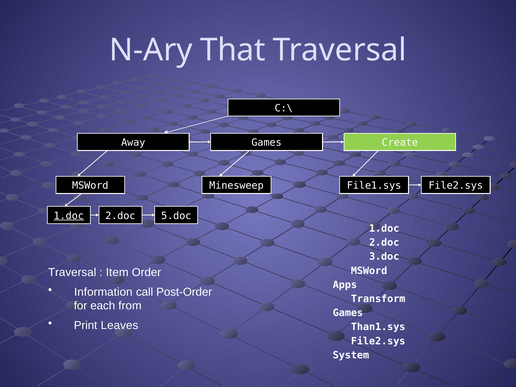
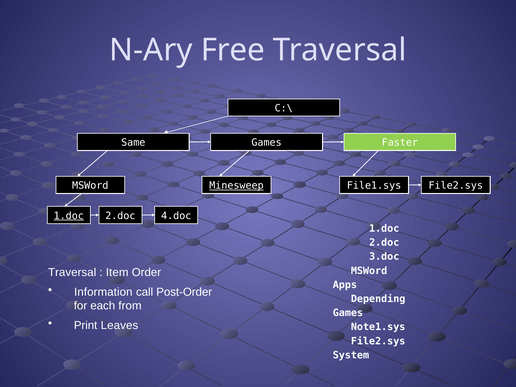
That: That -> Free (233, 50)
Away: Away -> Same (133, 143)
Create: Create -> Faster (400, 143)
Minesweep underline: none -> present (236, 186)
5.doc: 5.doc -> 4.doc (176, 216)
Transform: Transform -> Depending (378, 299)
Than1.sys: Than1.sys -> Note1.sys (378, 327)
